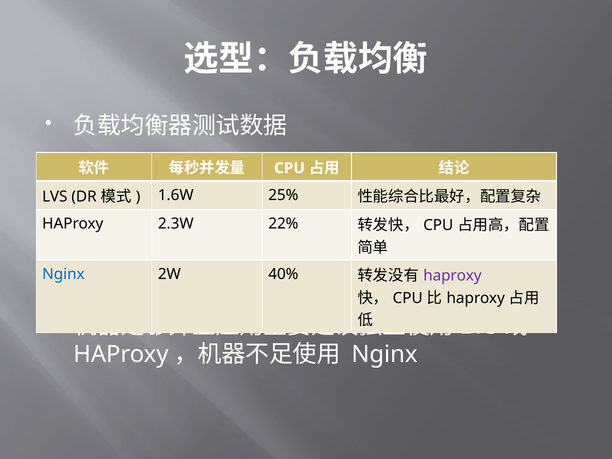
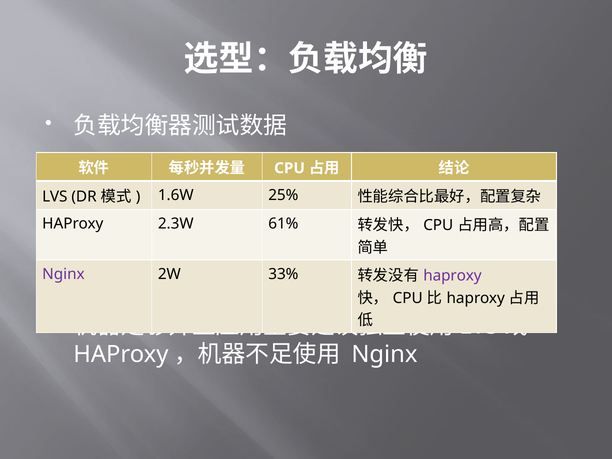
22%: 22% -> 61% (283, 224)
Nginx colour: blue -> purple (63, 274)
40%: 40% -> 33% (283, 274)
